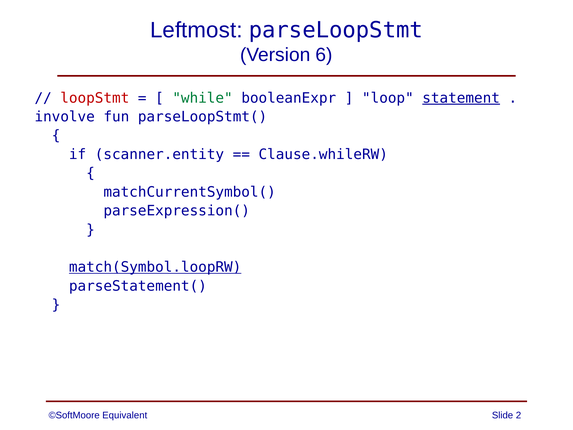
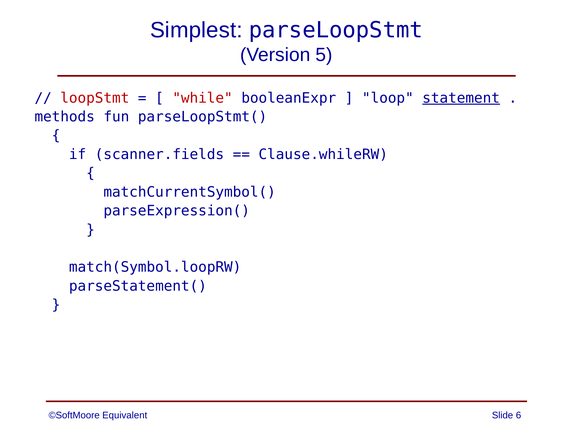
Leftmost: Leftmost -> Simplest (196, 30)
6: 6 -> 5 (324, 55)
while colour: green -> red (203, 98)
involve: involve -> methods (65, 117)
scanner.entity: scanner.entity -> scanner.fields (159, 154)
match(Symbol.loopRW underline: present -> none (155, 267)
2: 2 -> 6 (519, 415)
